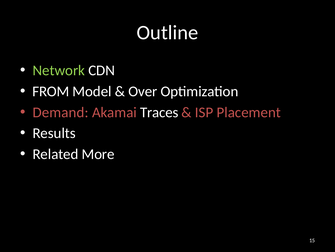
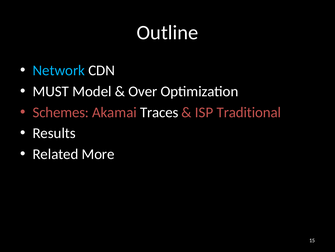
Network colour: light green -> light blue (59, 70)
FROM: FROM -> MUST (51, 91)
Demand: Demand -> Schemes (61, 112)
Placement: Placement -> Traditional (249, 112)
